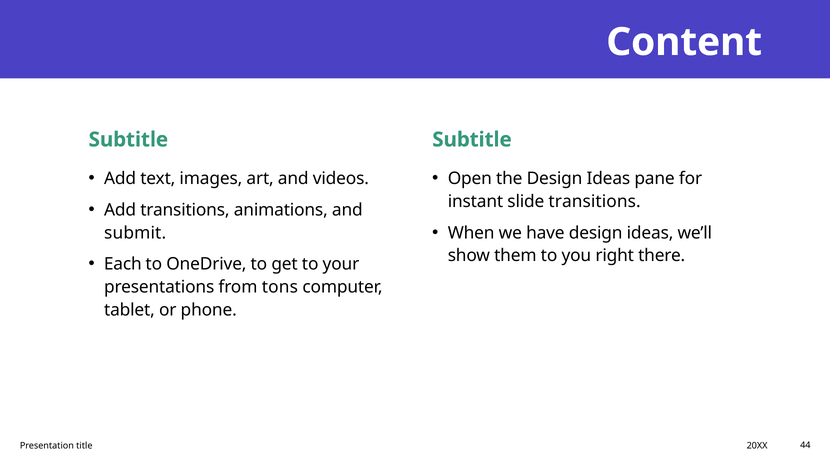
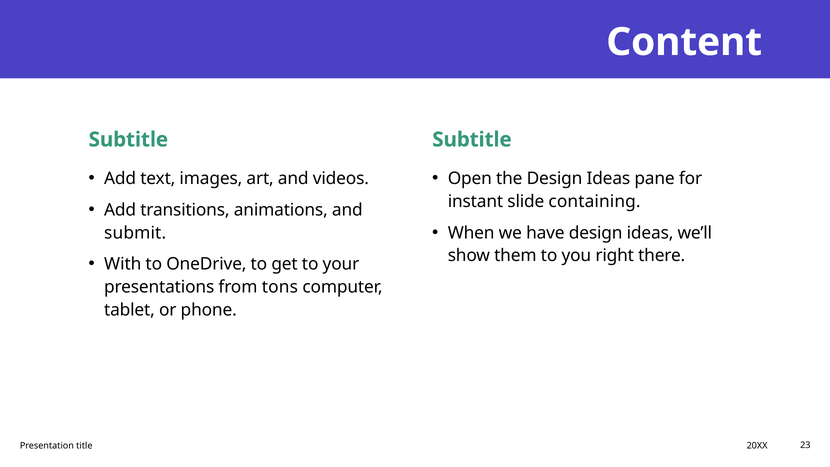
slide transitions: transitions -> containing (595, 201)
Each: Each -> With (123, 264)
44: 44 -> 23 (805, 445)
